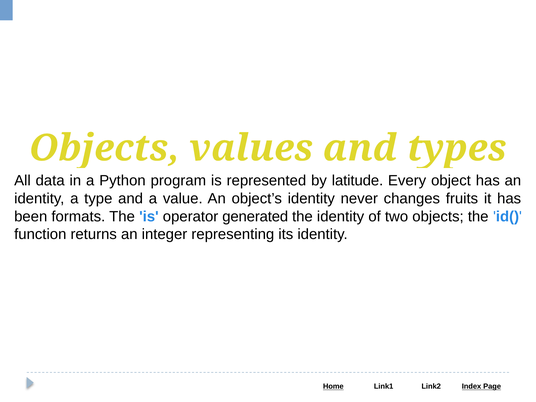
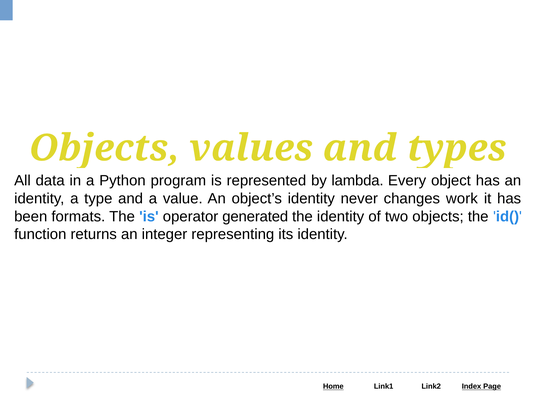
latitude: latitude -> lambda (358, 181)
fruits: fruits -> work (462, 199)
